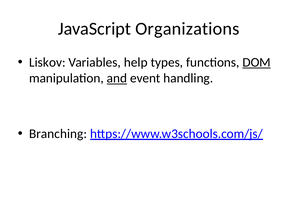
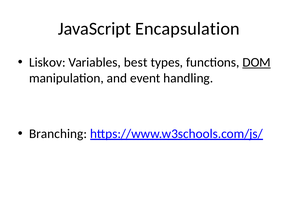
Organizations: Organizations -> Encapsulation (187, 29)
help: help -> best (136, 63)
and underline: present -> none (117, 78)
